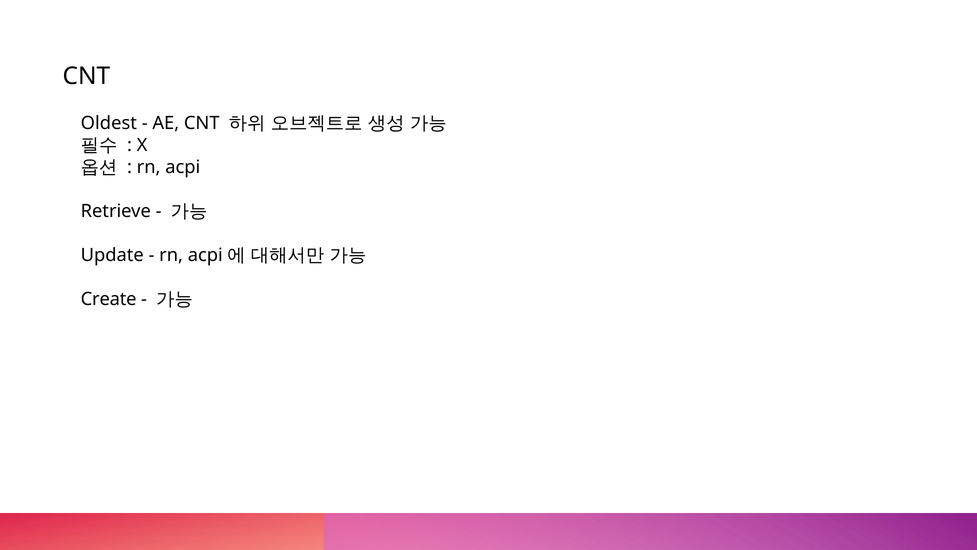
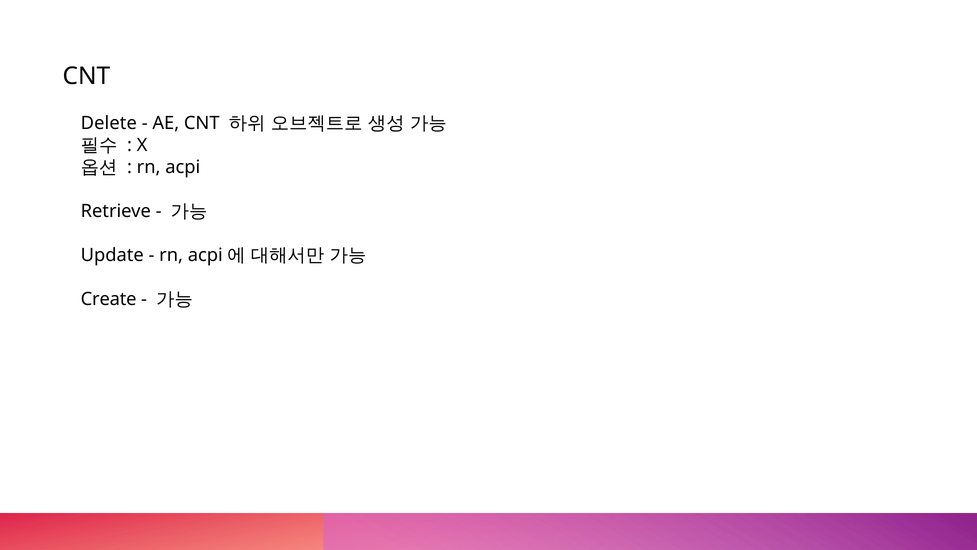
Oldest: Oldest -> Delete (109, 123)
